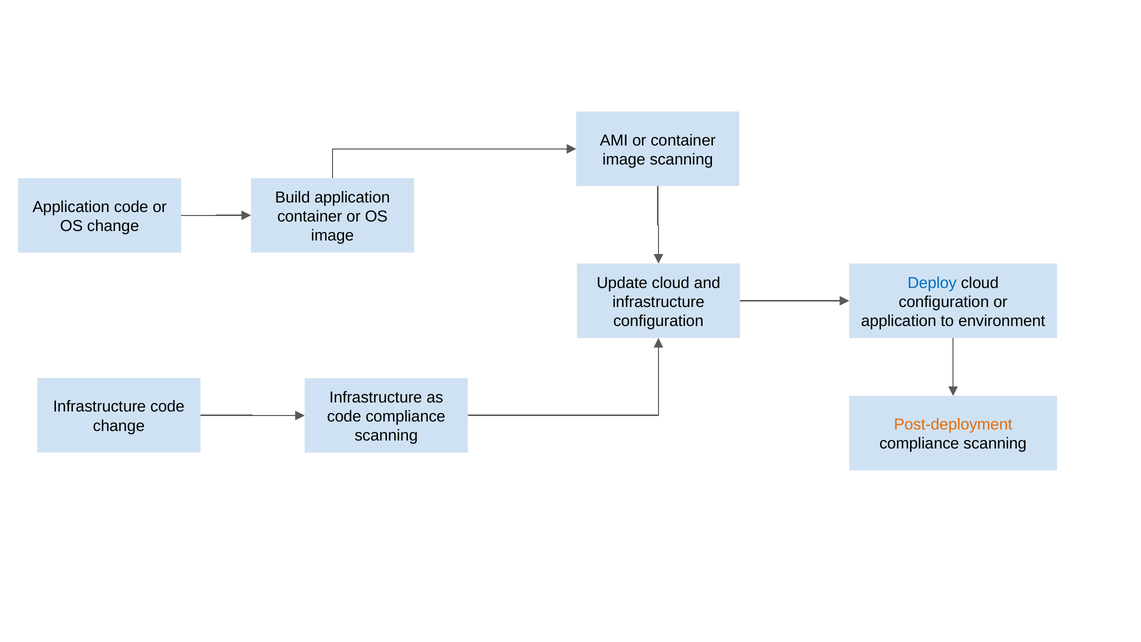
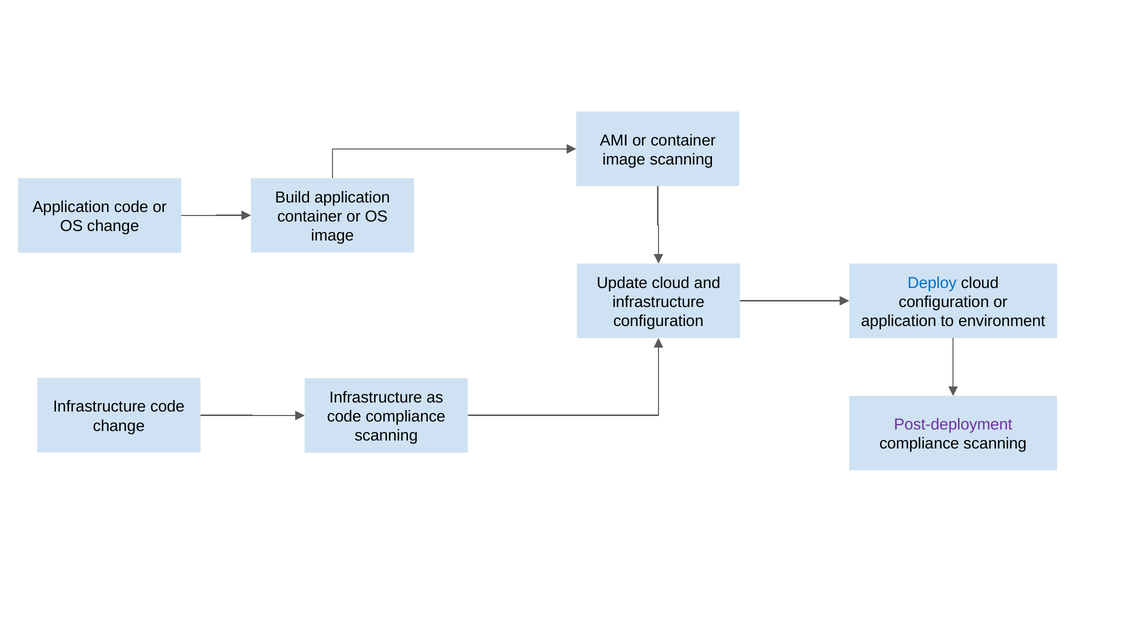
Post-deployment colour: orange -> purple (953, 425)
